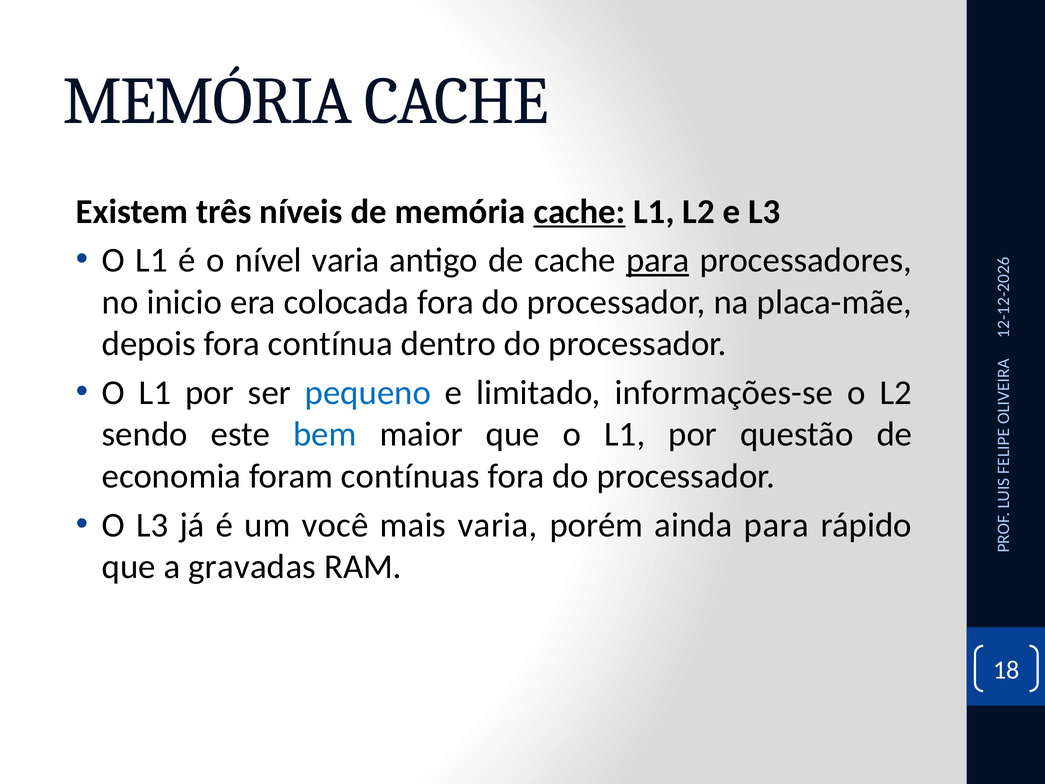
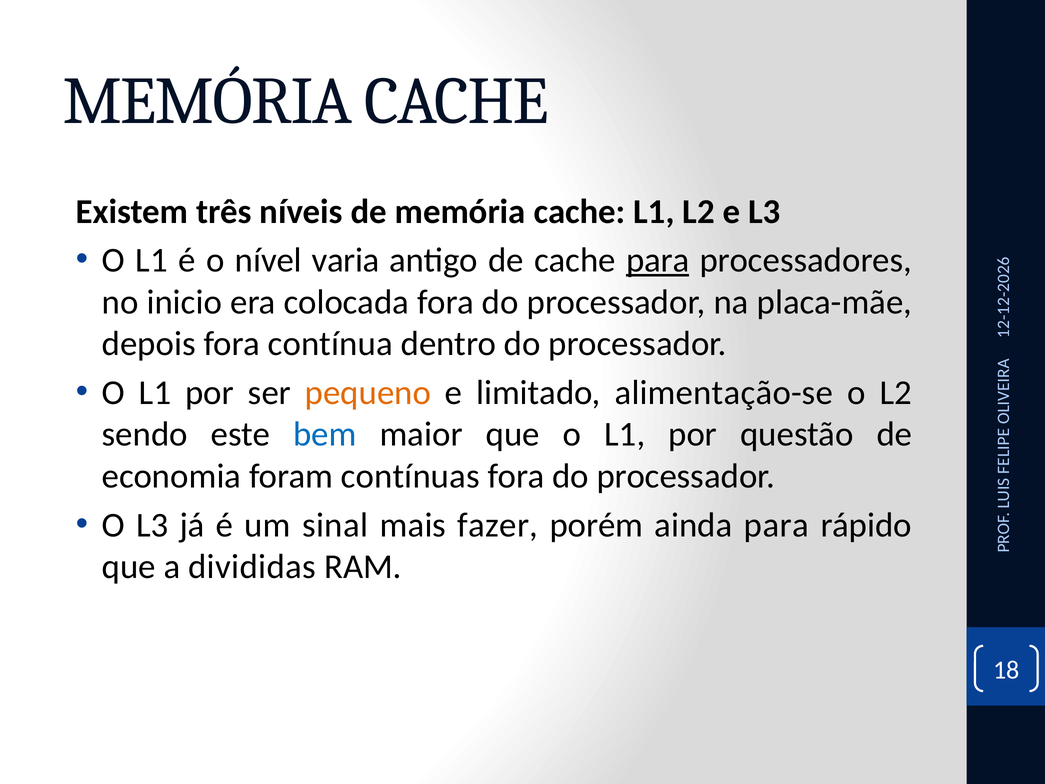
cache underline: present -> none (579, 211)
pequeno colour: blue -> orange (368, 393)
informações-se: informações-se -> alimentação-se (724, 393)
você: você -> sinal (335, 525)
mais varia: varia -> fazer (498, 525)
gravadas: gravadas -> divididas (252, 567)
